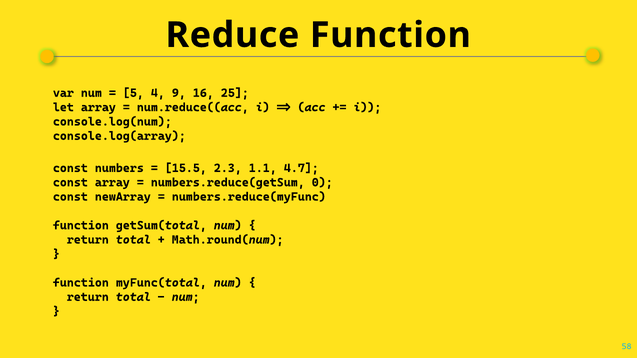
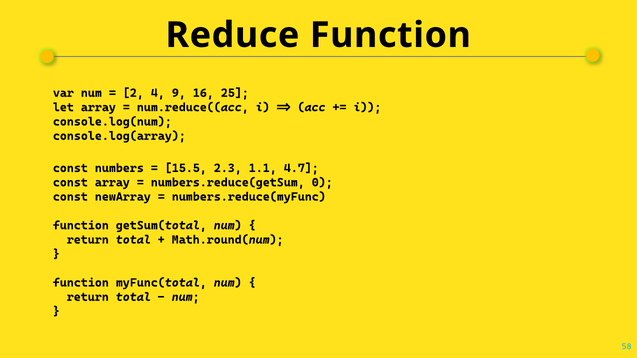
5: 5 -> 2 (133, 93)
